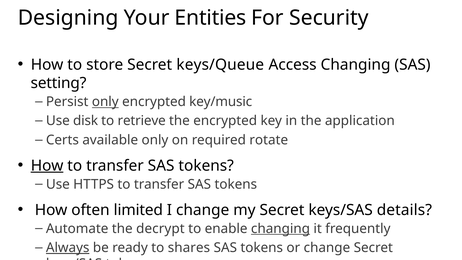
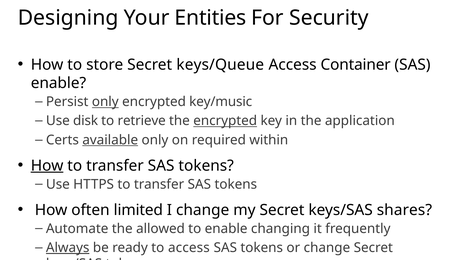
Access Changing: Changing -> Container (356, 65)
setting: setting -> enable (58, 83)
encrypted underline: none -> present (225, 121)
available underline: none -> present (110, 140)
rotate: rotate -> within (269, 140)
details: details -> shares (404, 210)
decrypt: decrypt -> allowed (160, 228)
changing underline: present -> none (280, 228)
to shares: shares -> access (189, 248)
